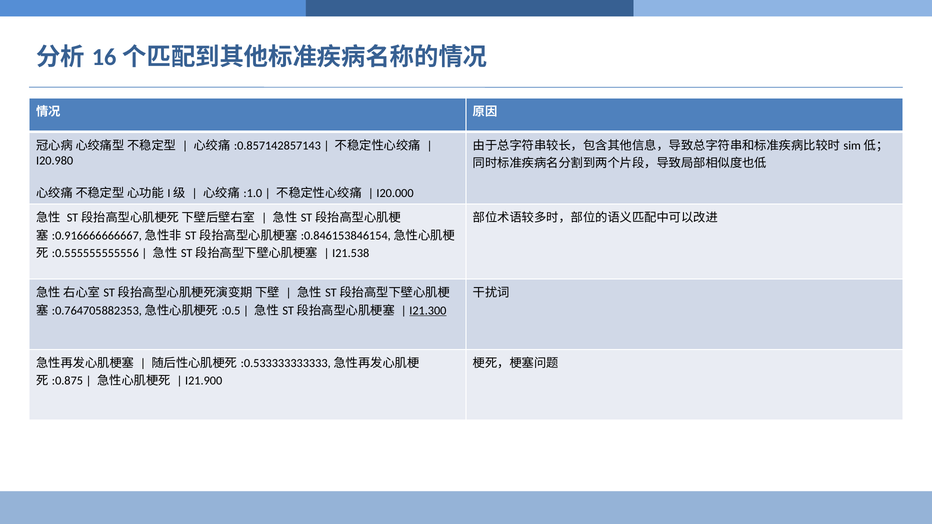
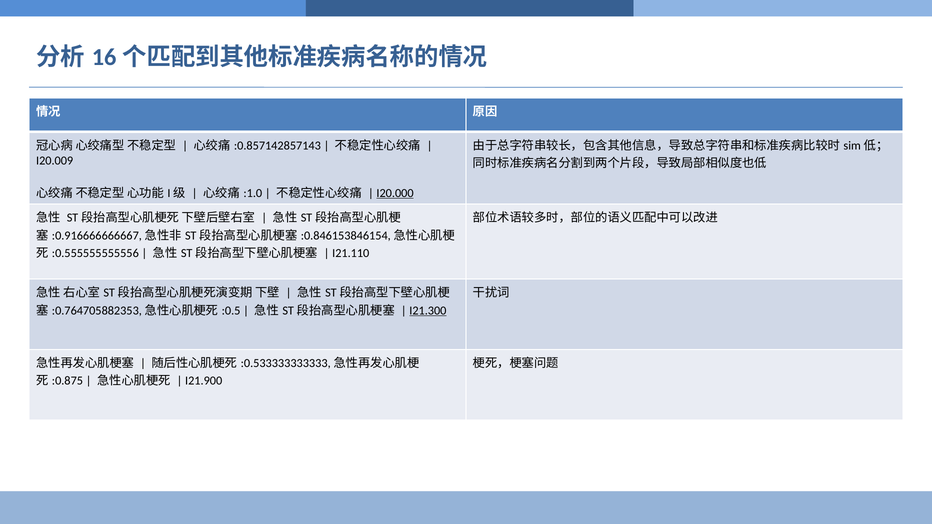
I20.980: I20.980 -> I20.009 (55, 161)
I20.000 underline: none -> present (395, 193)
I21.538: I21.538 -> I21.110 (351, 253)
